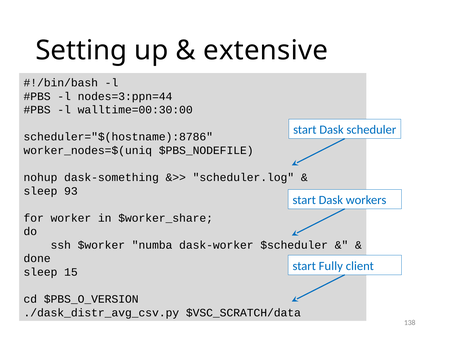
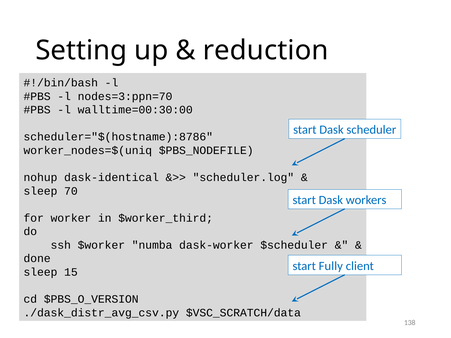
extensive: extensive -> reduction (266, 51)
nodes=3:ppn=44: nodes=3:ppn=44 -> nodes=3:ppn=70 (125, 96)
dask-something: dask-something -> dask-identical (112, 178)
93: 93 -> 70 (71, 191)
$worker_share: $worker_share -> $worker_third (166, 218)
